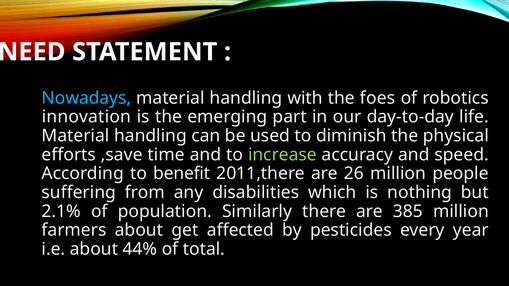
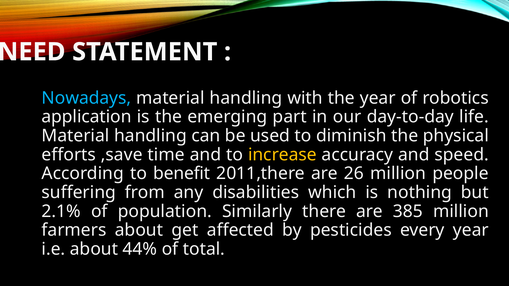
the foes: foes -> year (378, 98)
innovation: innovation -> application (87, 117)
increase colour: light green -> yellow (282, 155)
